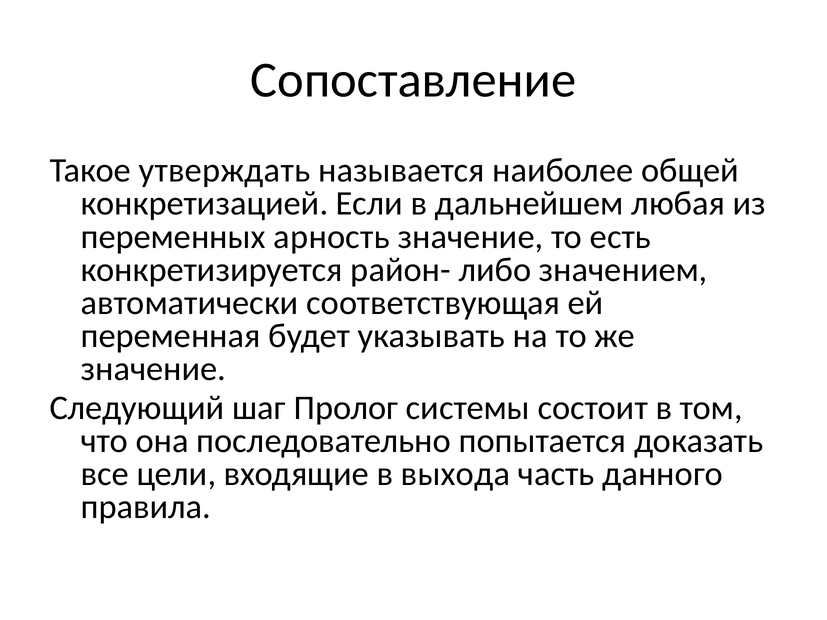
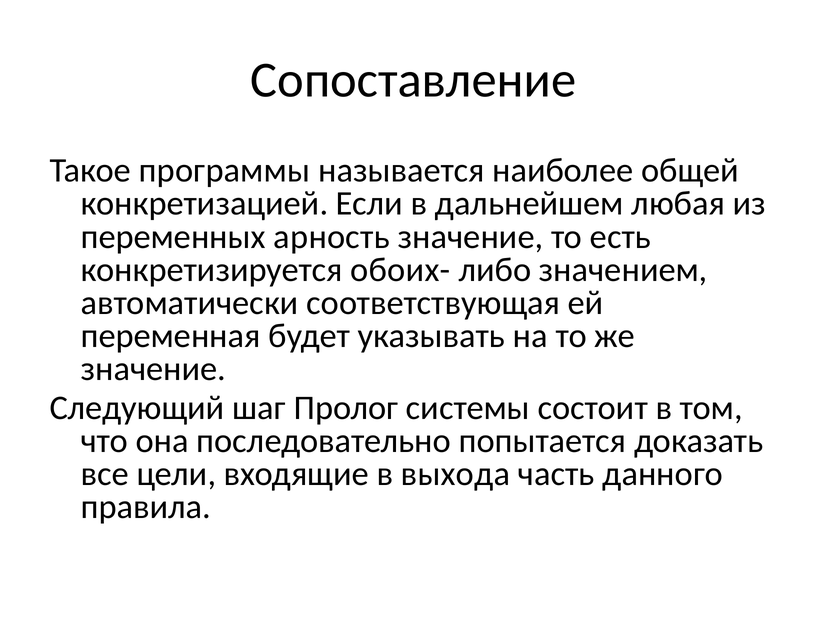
утверждать: утверждать -> программы (225, 171)
район-: район- -> обоих- (400, 270)
